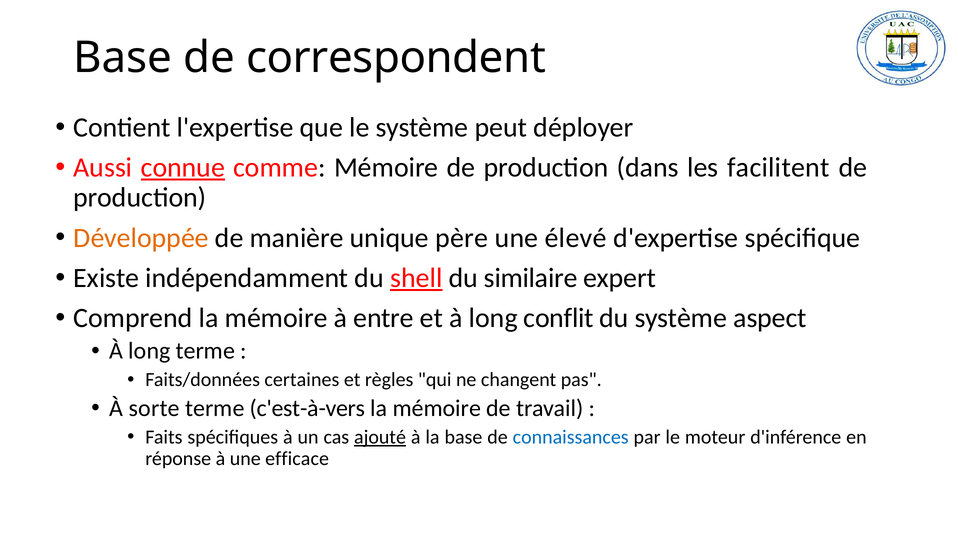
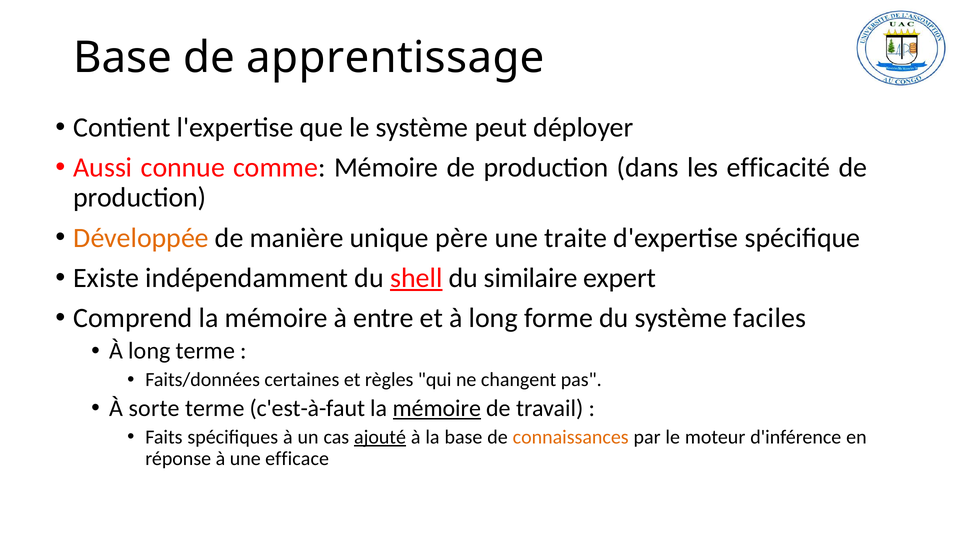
correspondent: correspondent -> apprentissage (396, 58)
connue underline: present -> none (183, 168)
facilitent: facilitent -> efficacité (779, 168)
élevé: élevé -> traite (576, 238)
conflit: conflit -> forme (558, 318)
aspect: aspect -> faciles (770, 318)
c'est-à-vers: c'est-à-vers -> c'est-à-faut (307, 408)
mémoire underline: none -> present (437, 408)
connaissances colour: blue -> orange (571, 437)
